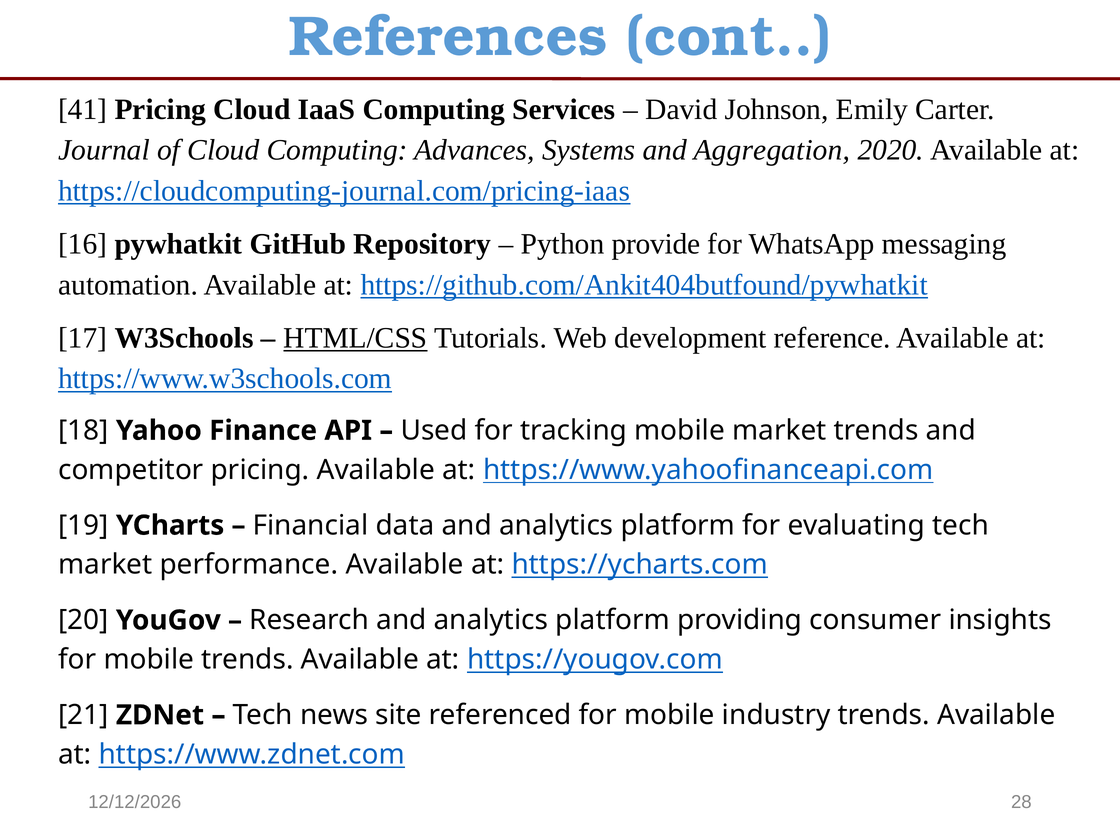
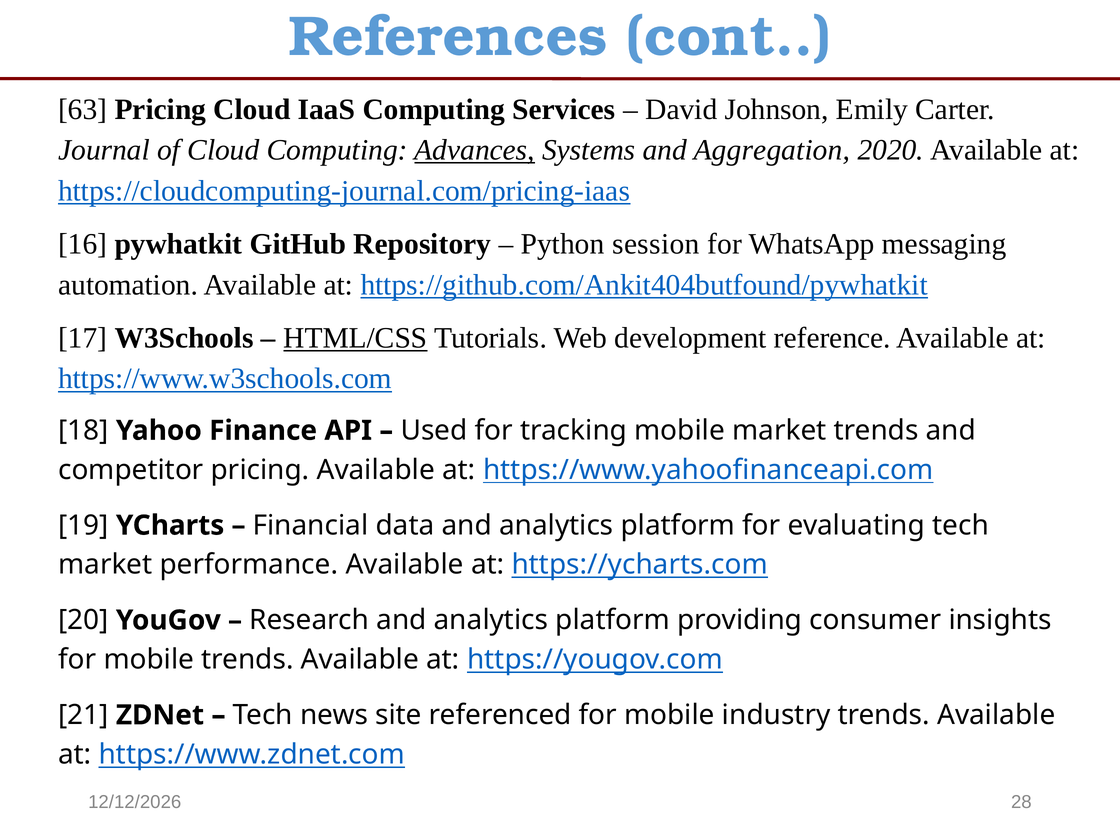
41: 41 -> 63 (83, 109)
Advances underline: none -> present (475, 150)
provide: provide -> session (656, 244)
